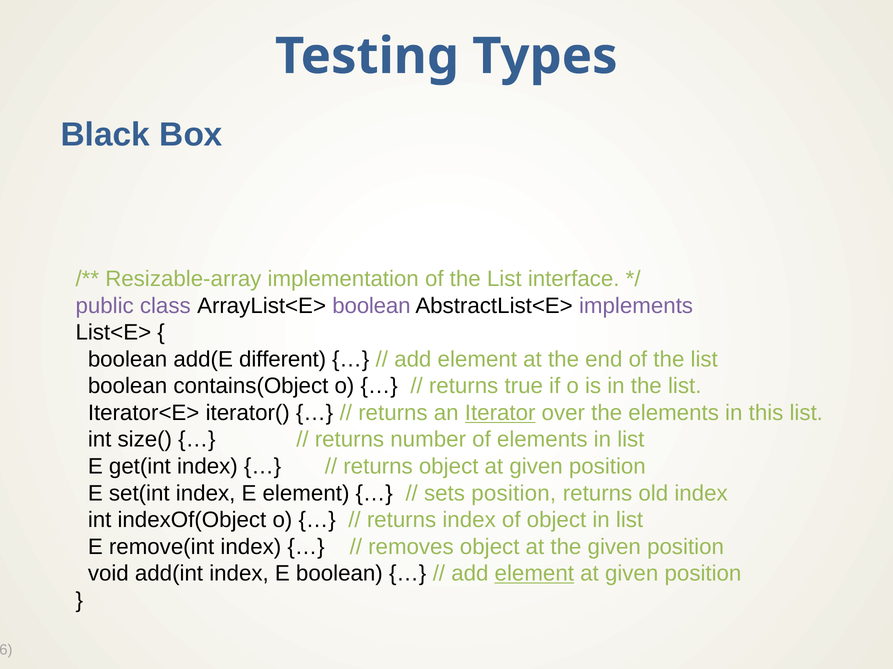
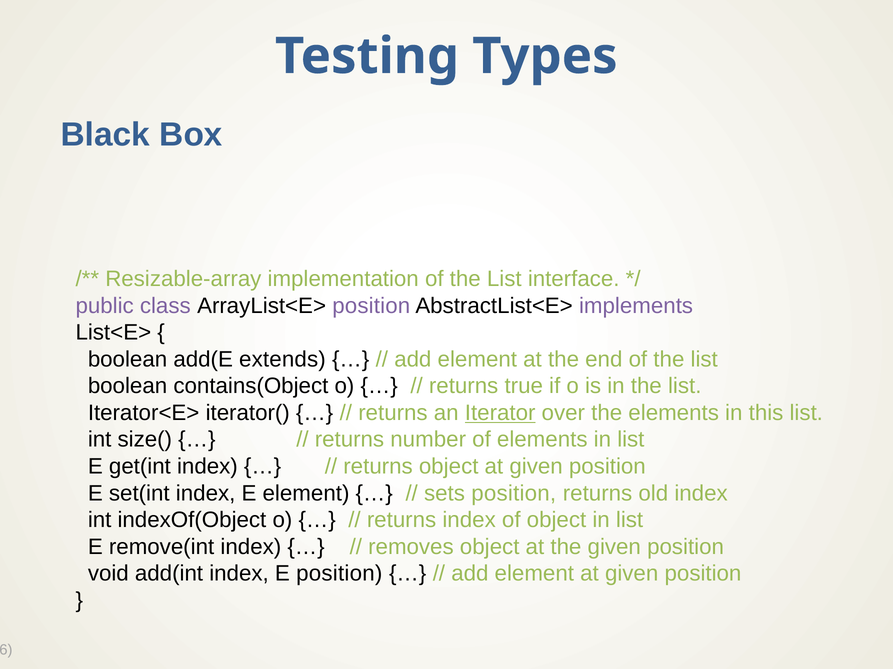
ArrayList<E> boolean: boolean -> position (371, 306)
different: different -> extends (282, 360)
E boolean: boolean -> position (339, 574)
element underline: present -> none (534, 574)
